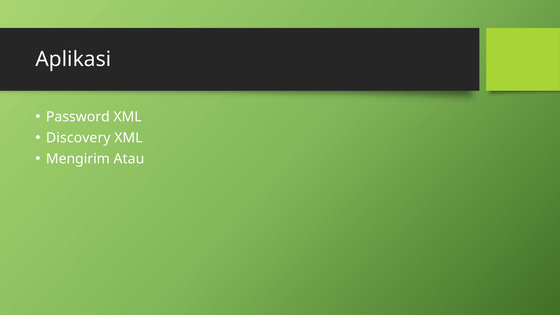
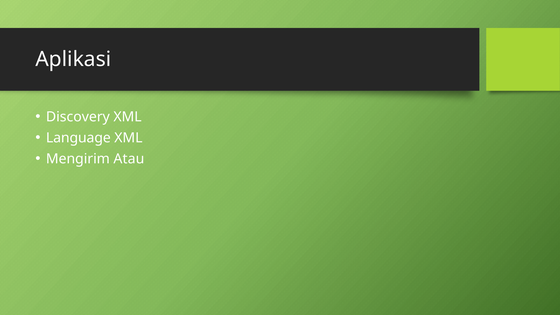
Password: Password -> Discovery (78, 117)
Discovery: Discovery -> Language (78, 138)
